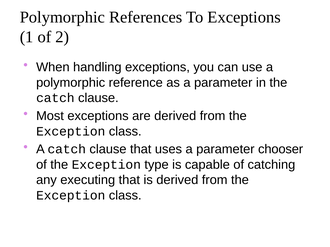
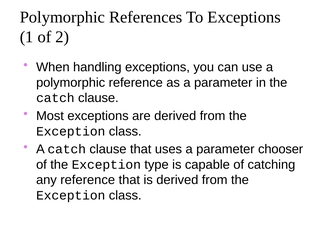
any executing: executing -> reference (88, 180)
